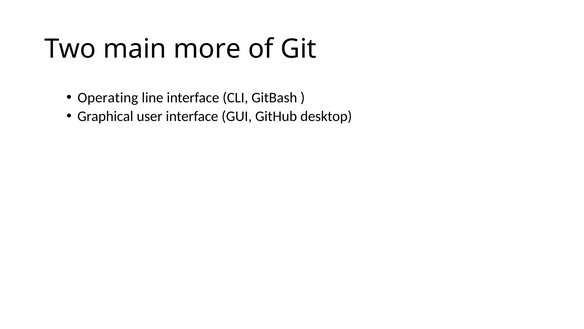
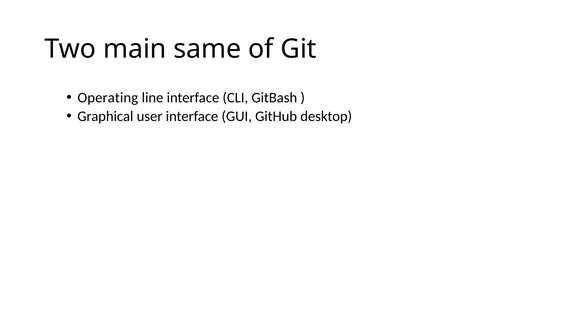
more: more -> same (207, 49)
